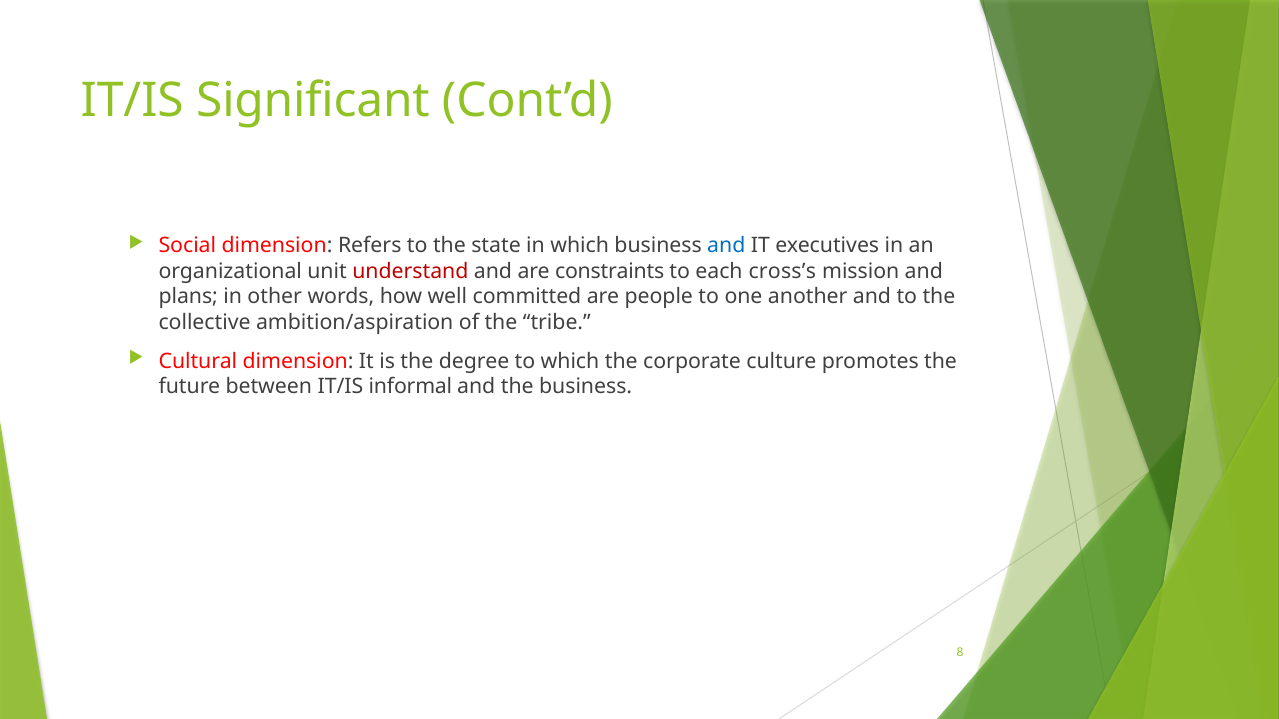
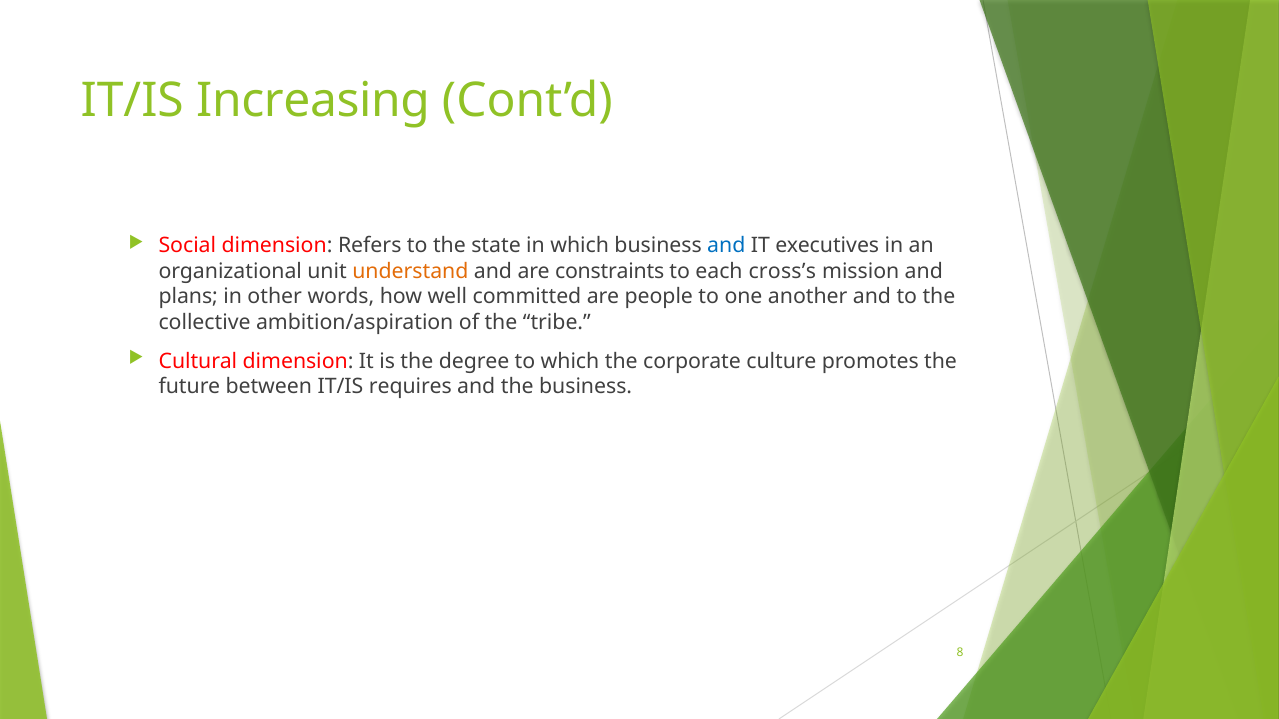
Significant: Significant -> Increasing (313, 101)
understand colour: red -> orange (410, 271)
informal: informal -> requires (410, 387)
